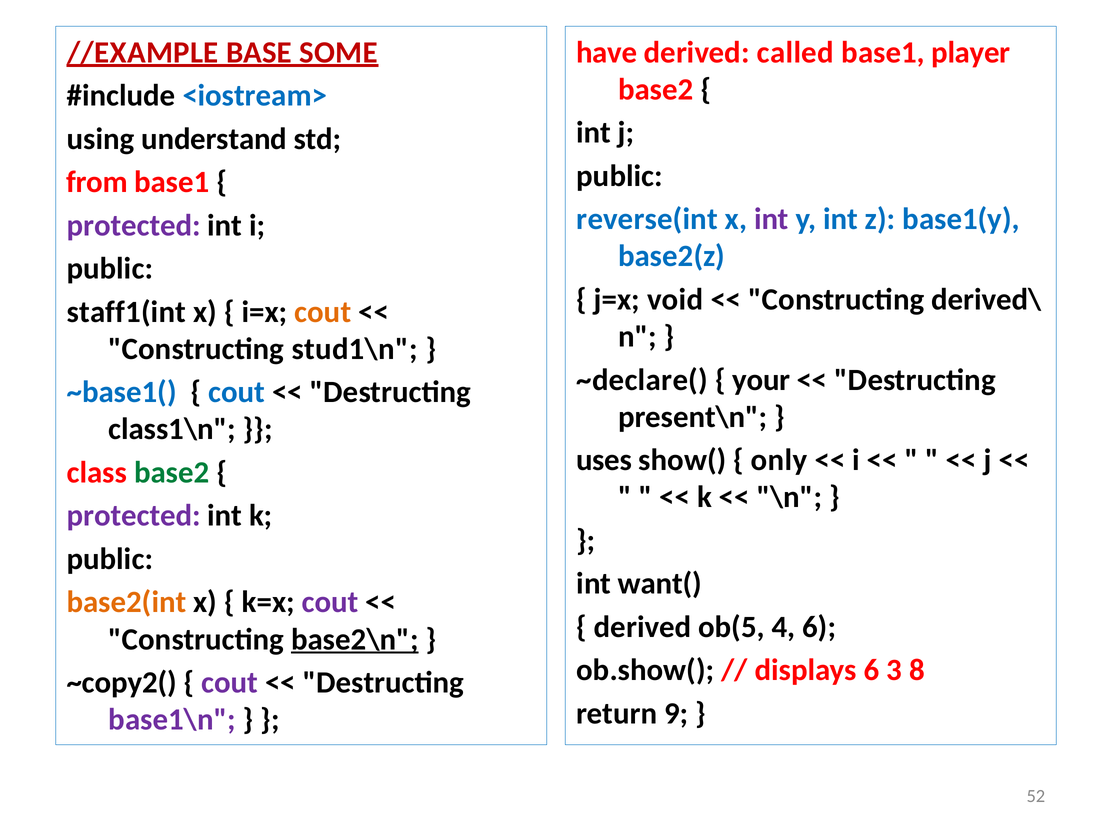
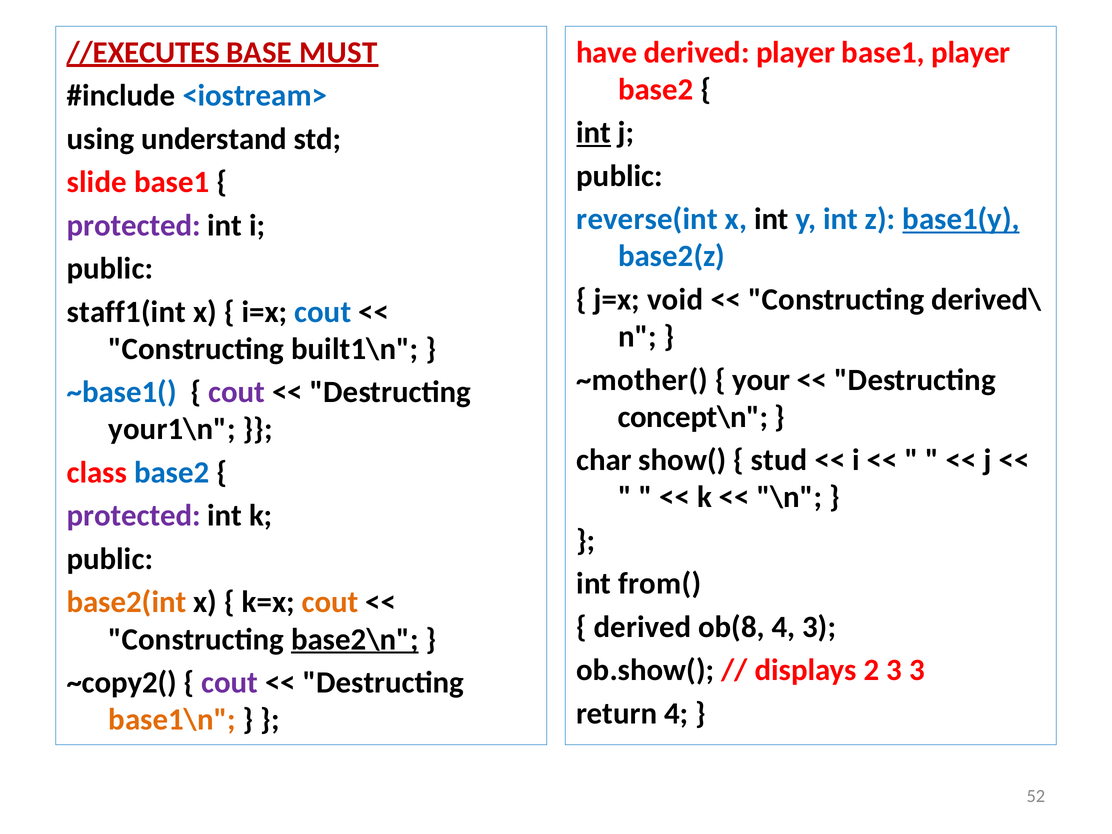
//EXAMPLE: //EXAMPLE -> //EXECUTES (143, 52)
SOME: SOME -> MUST (338, 52)
derived called: called -> player (796, 52)
int underline: none -> present (594, 133)
from: from -> slide (97, 182)
int colour: purple -> black (771, 219)
base1(y underline: none -> present (961, 219)
cout colour: orange -> blue (323, 312)
stud1\n: stud1\n -> built1\n (355, 349)
~declare(: ~declare( -> ~mother( (642, 380)
cout colour: blue -> purple (237, 392)
present\n: present\n -> concept\n (693, 417)
class1\n: class1\n -> your1\n (172, 429)
uses: uses -> char (604, 460)
only: only -> stud (779, 460)
base2 colour: green -> blue (172, 473)
want(: want( -> from( (660, 584)
cout colour: purple -> orange (330, 602)
ob(5: ob(5 -> ob(8 (731, 627)
4 6: 6 -> 3 (819, 627)
displays 6: 6 -> 2 (872, 670)
3 8: 8 -> 3 (917, 670)
return 9: 9 -> 4 (676, 714)
base1\n colour: purple -> orange (172, 720)
